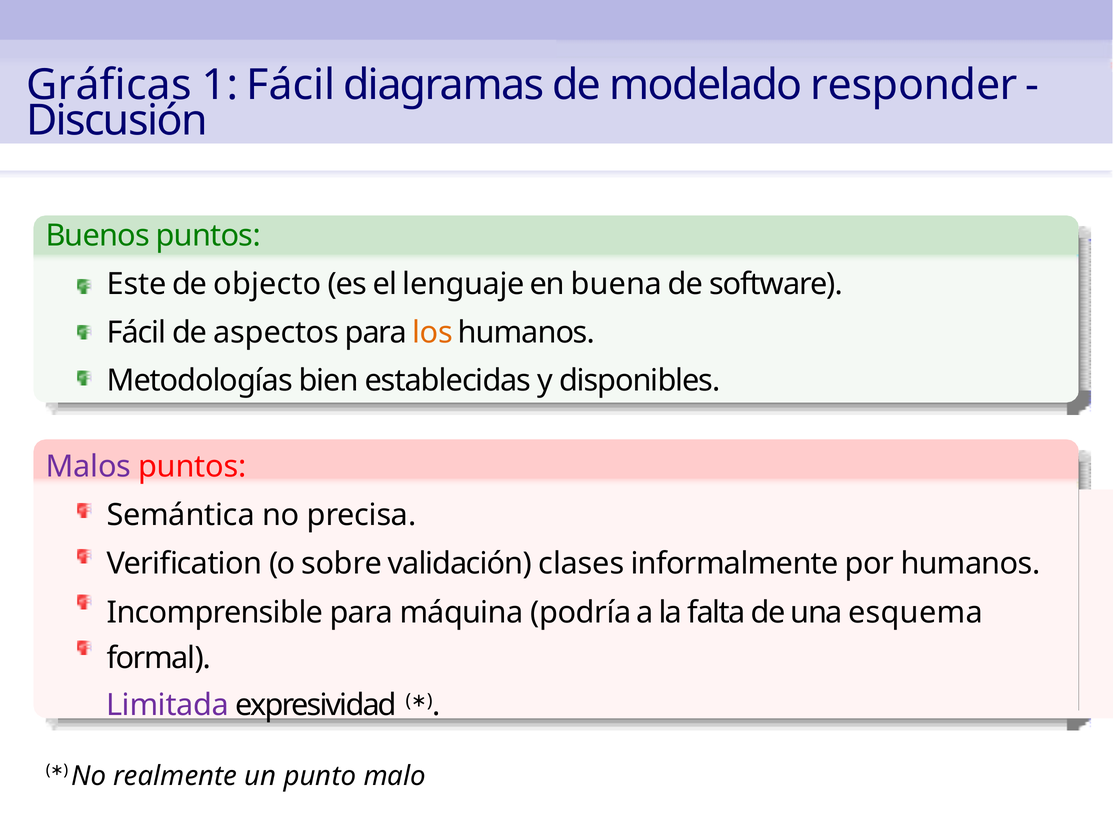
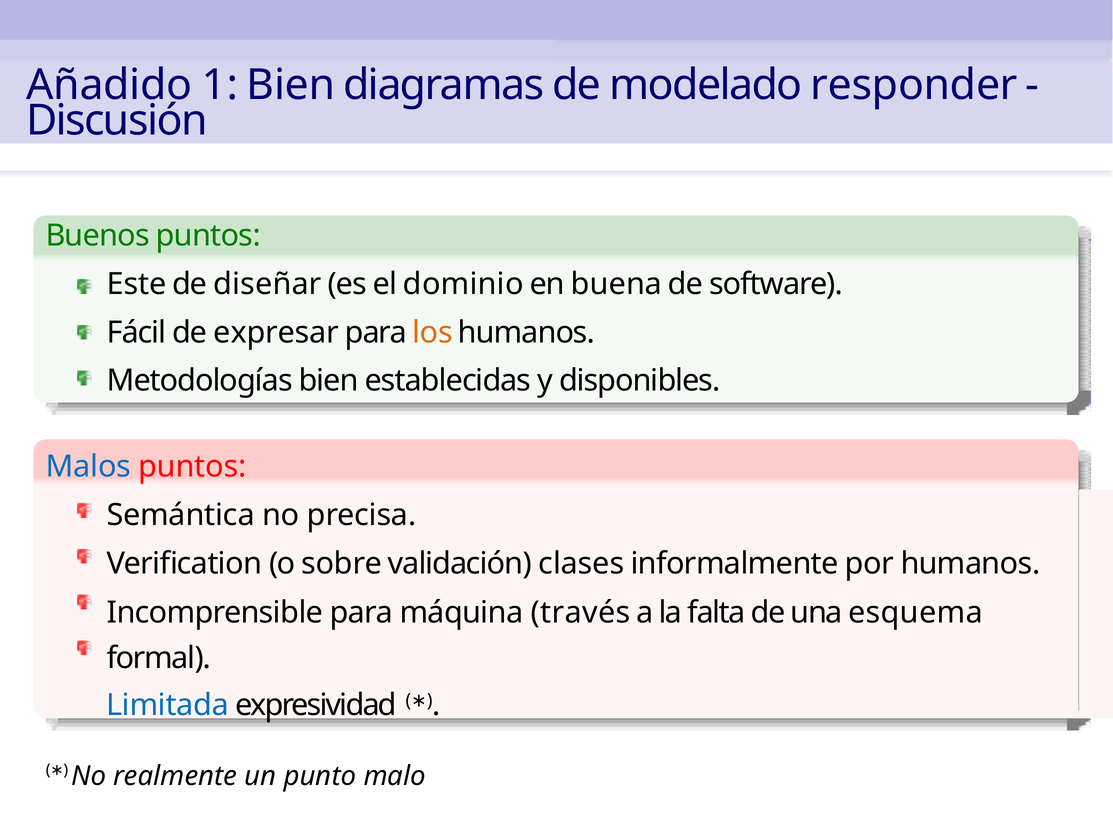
Gráficas: Gráficas -> Añadido (109, 85)
1 Fácil: Fácil -> Bien (291, 85)
objecto: objecto -> diseñar (267, 284)
lenguaje: lenguaje -> dominio (463, 284)
aspectos: aspectos -> expresar (276, 333)
Malos colour: purple -> blue (88, 467)
podría: podría -> través (581, 613)
Limitada colour: purple -> blue (168, 706)
